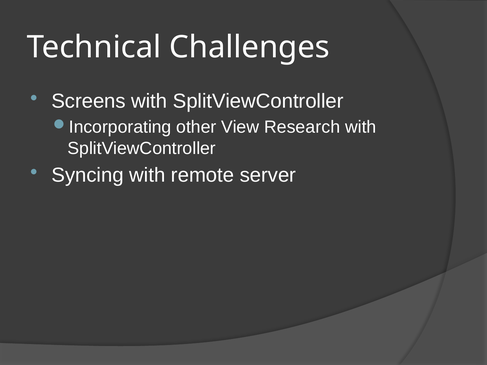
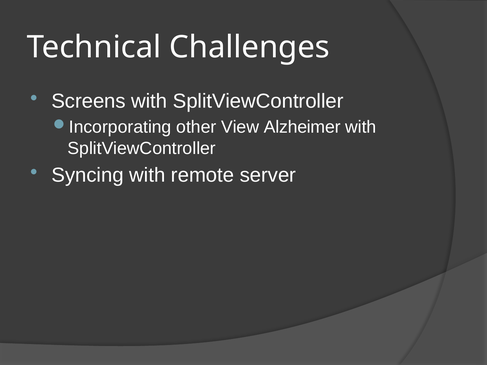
Research: Research -> Alzheimer (302, 127)
